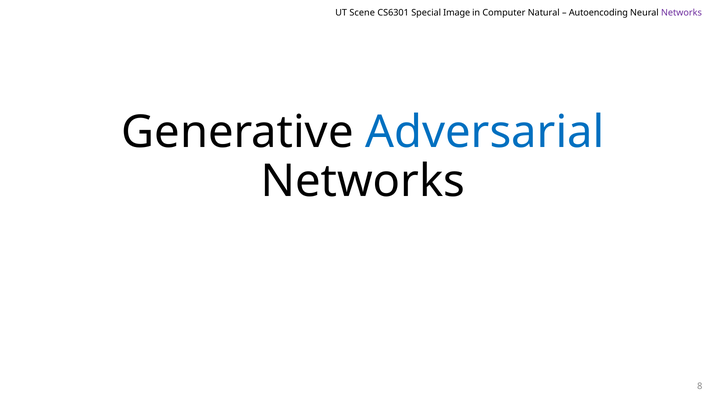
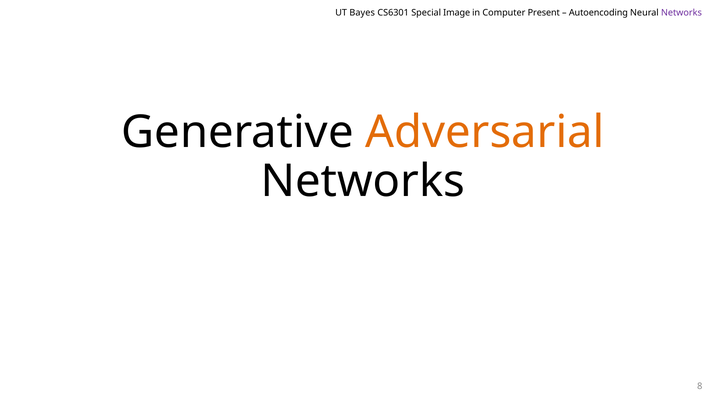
Scene: Scene -> Bayes (362, 13)
Natural: Natural -> Present (544, 13)
Adversarial colour: blue -> orange (485, 132)
